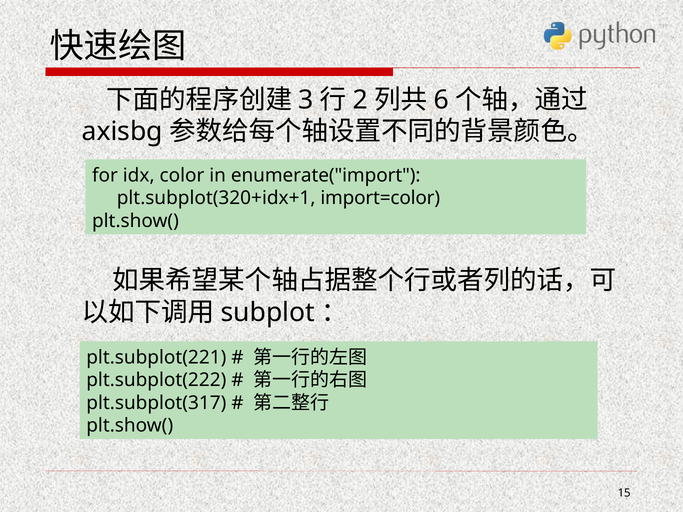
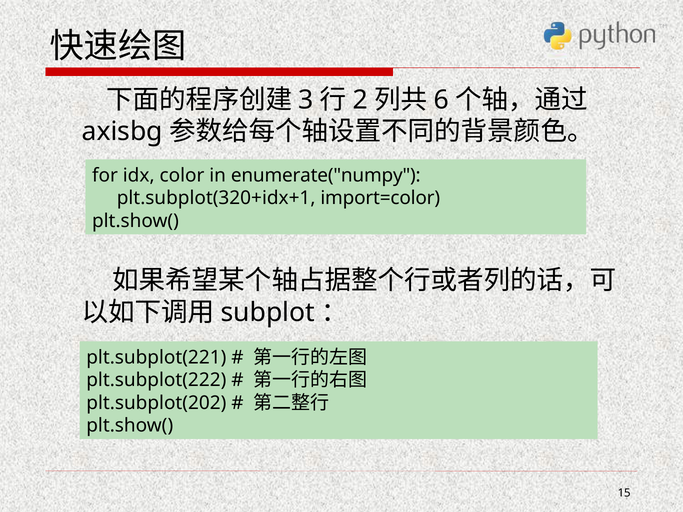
enumerate("import: enumerate("import -> enumerate("numpy (326, 175)
plt.subplot(317: plt.subplot(317 -> plt.subplot(202 (156, 403)
